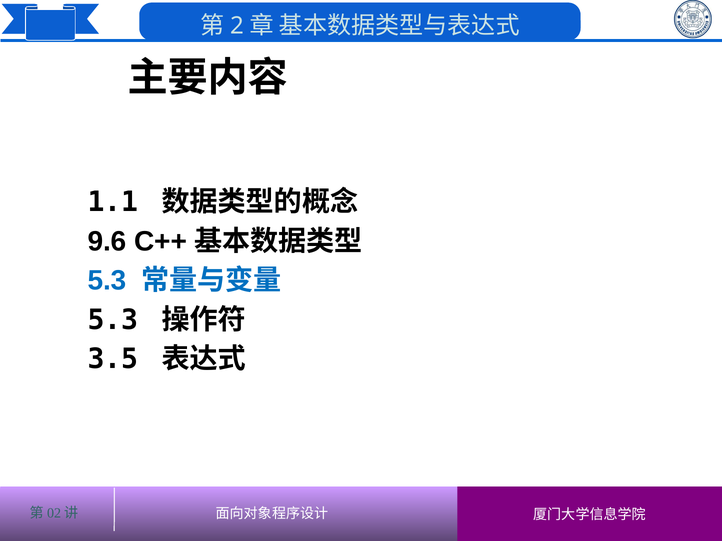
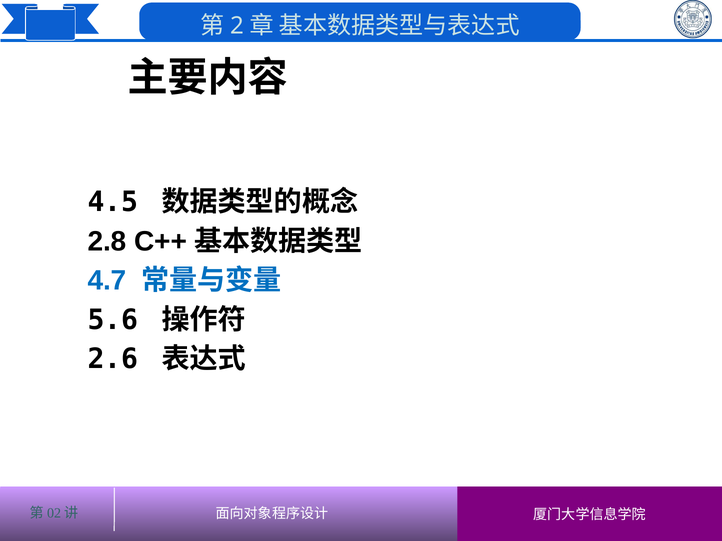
1.1: 1.1 -> 4.5 (113, 202)
9.6: 9.6 -> 2.8 (107, 242)
5.3: 5.3 -> 4.7 (107, 281)
5.3: 5.3 -> 5.6 (113, 320)
3.5: 3.5 -> 2.6 (113, 360)
